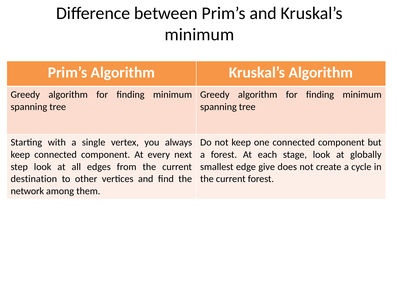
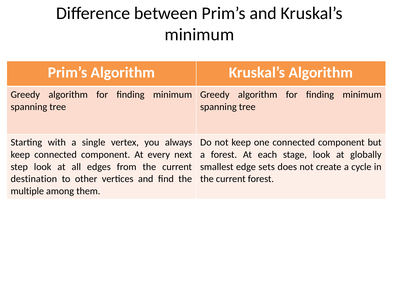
give: give -> sets (267, 167)
network: network -> multiple (27, 191)
